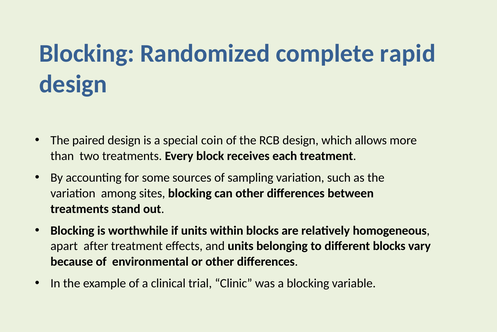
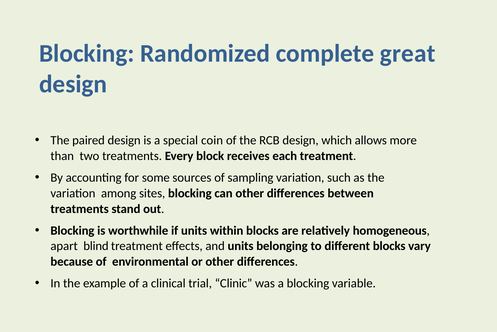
rapid: rapid -> great (408, 53)
after: after -> blind (96, 246)
